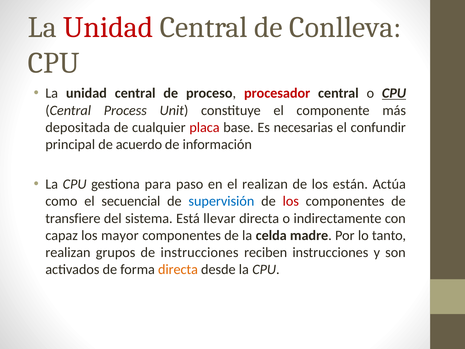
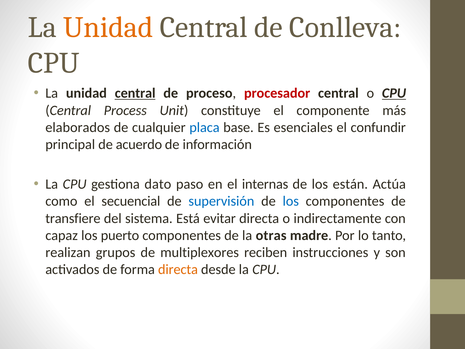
Unidad colour: red -> orange (108, 27)
central underline: none -> present (135, 93)
depositada: depositada -> elaborados (78, 127)
placa colour: red -> blue (204, 127)
necesarias: necesarias -> esenciales (303, 127)
para: para -> dato (158, 184)
el realizan: realizan -> internas (265, 184)
los colour: red -> blue (291, 201)
llevar: llevar -> evitar (220, 218)
mayor: mayor -> puerto (120, 235)
celda: celda -> otras (271, 235)
de instrucciones: instrucciones -> multiplexores (200, 252)
